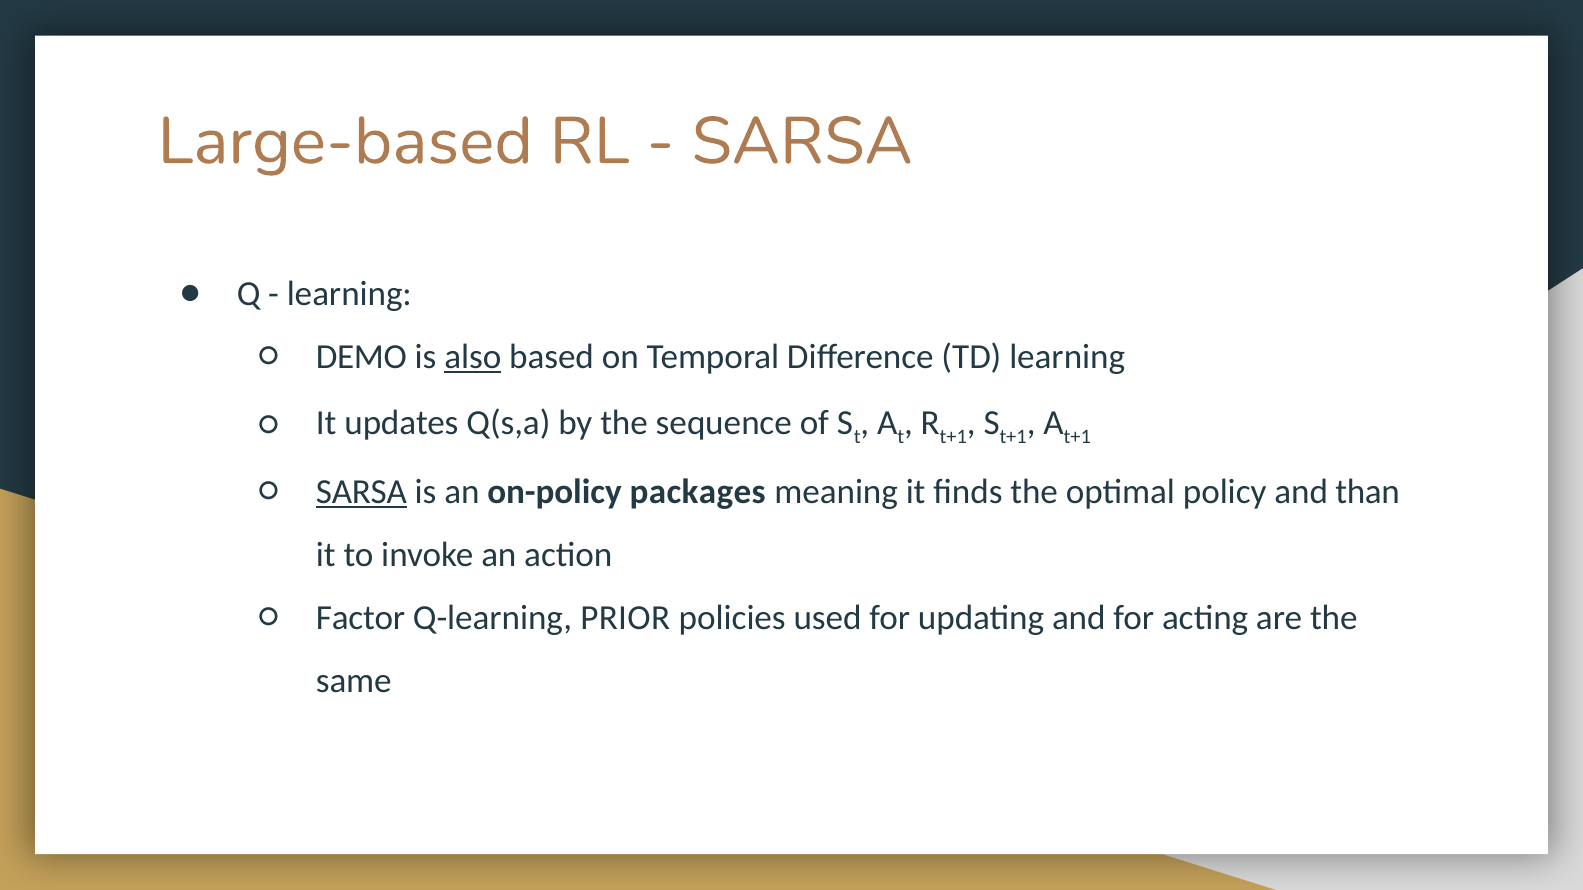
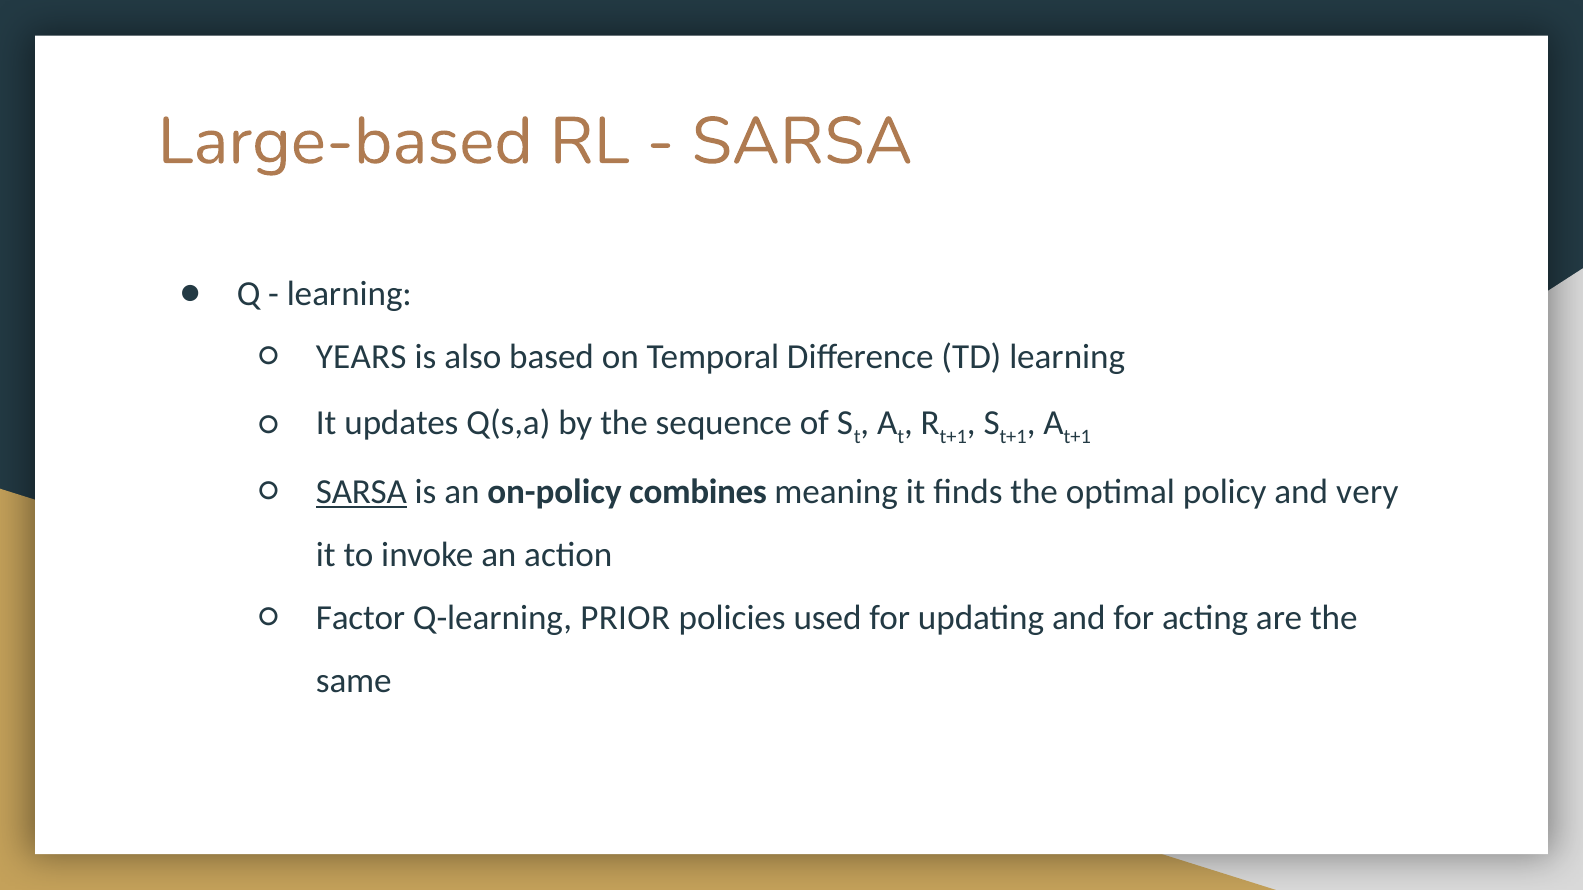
DEMO: DEMO -> YEARS (361, 357)
also underline: present -> none (473, 357)
packages: packages -> combines (698, 492)
than: than -> very (1367, 492)
